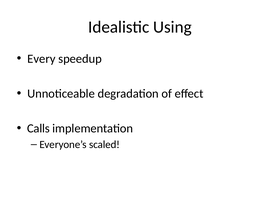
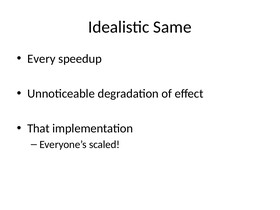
Using: Using -> Same (172, 27)
Calls: Calls -> That (38, 128)
